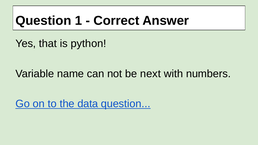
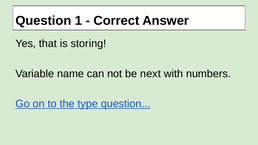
python: python -> storing (88, 44)
data: data -> type (88, 104)
